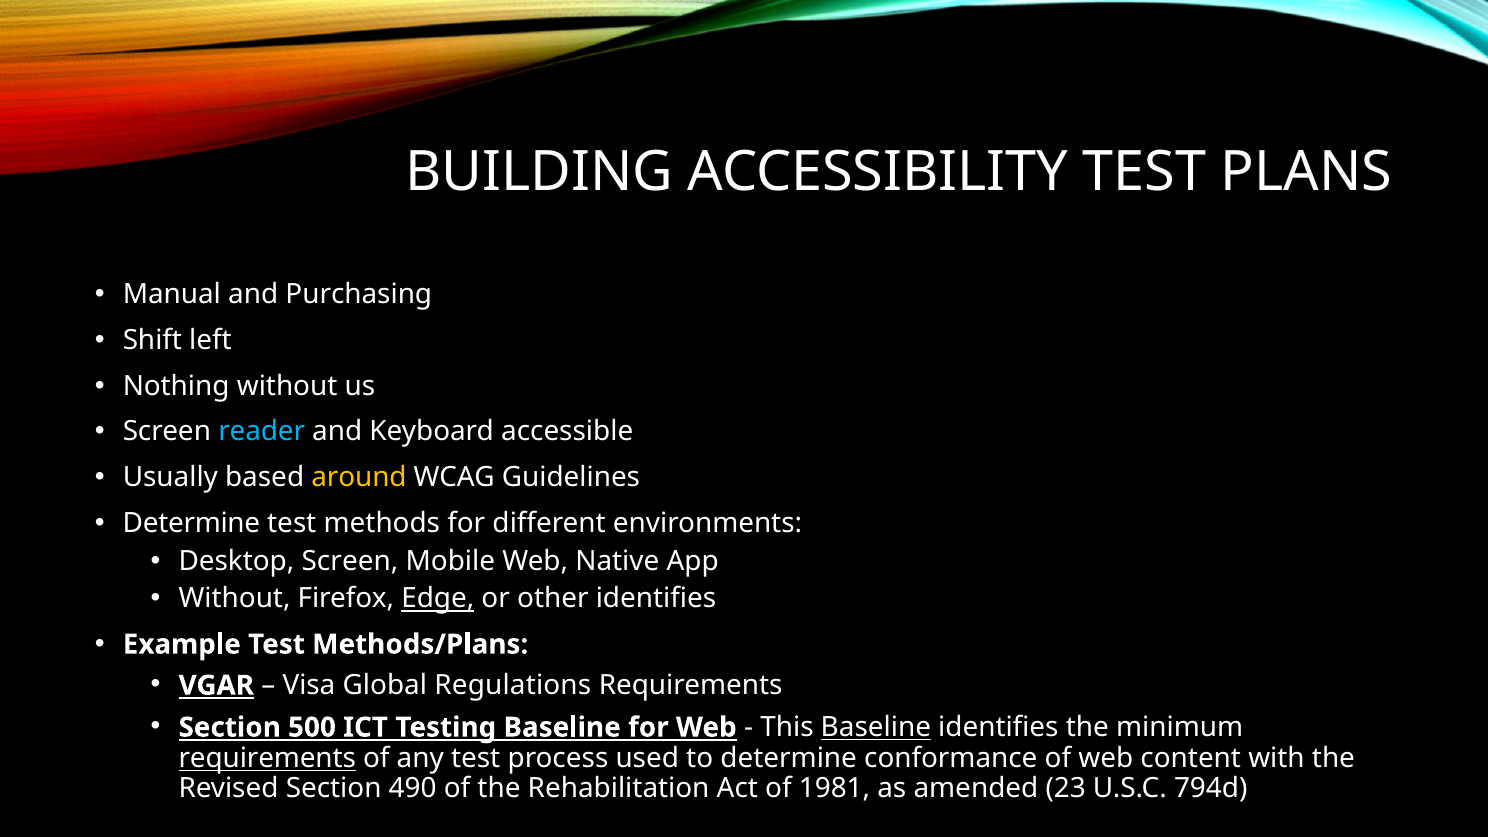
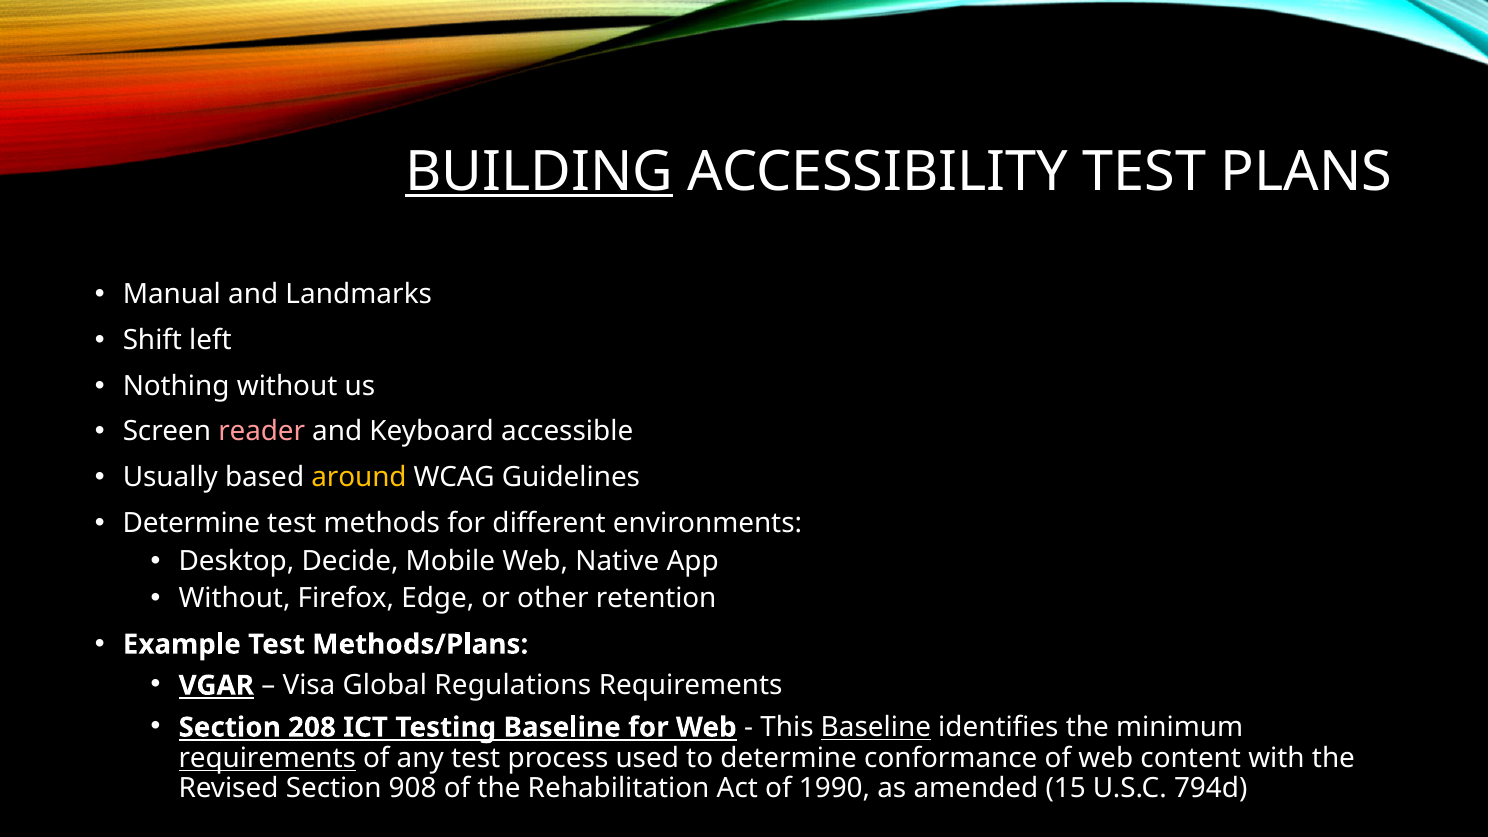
BUILDING underline: none -> present (539, 172)
Purchasing: Purchasing -> Landmarks (359, 295)
reader colour: light blue -> pink (262, 432)
Desktop Screen: Screen -> Decide (350, 561)
Edge underline: present -> none (438, 599)
other identifies: identifies -> retention (656, 599)
500: 500 -> 208 (312, 727)
490: 490 -> 908 (413, 789)
1981: 1981 -> 1990 (835, 789)
23: 23 -> 15 (1066, 789)
